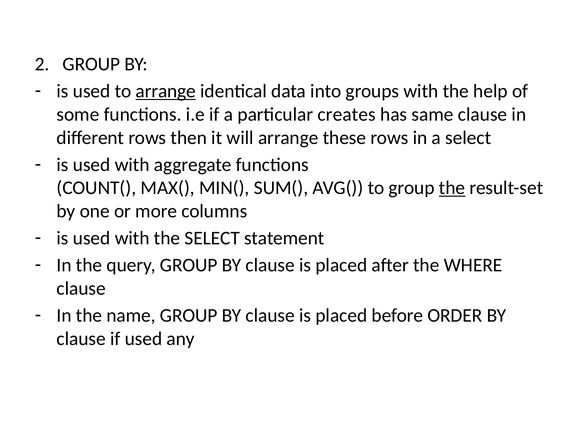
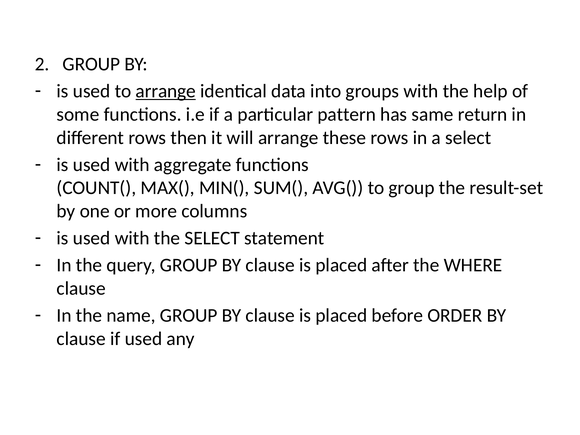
creates: creates -> pattern (347, 114)
same clause: clause -> return (483, 114)
the underline: present -> none (452, 188)
